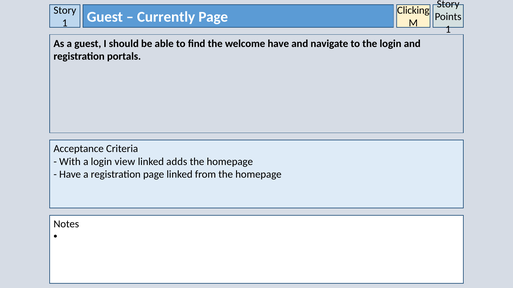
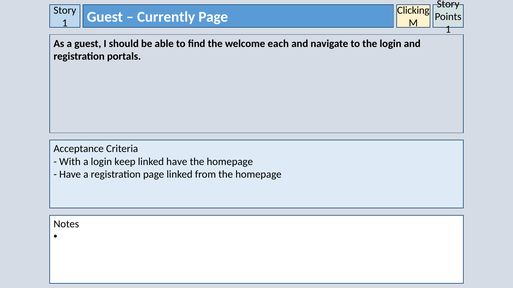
welcome have: have -> each (278, 44)
view: view -> keep (125, 162)
linked adds: adds -> have (177, 162)
